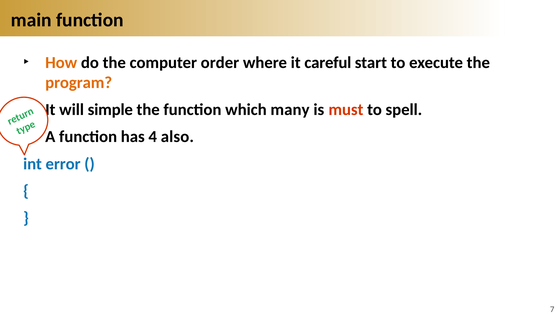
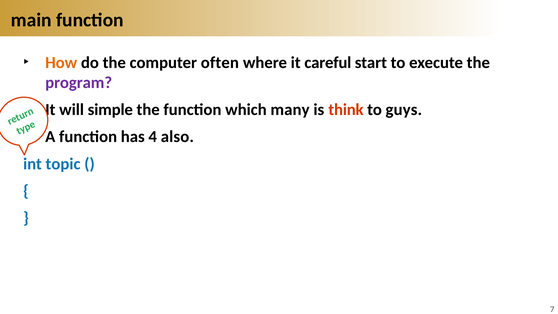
order: order -> often (220, 63)
program colour: orange -> purple (79, 83)
must: must -> think (346, 110)
spell: spell -> guys (404, 110)
error: error -> topic (63, 164)
